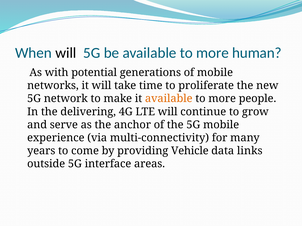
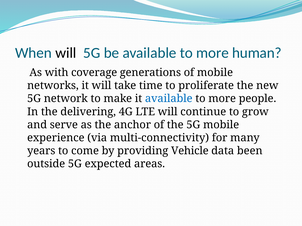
potential: potential -> coverage (94, 73)
available colour: orange -> blue (169, 99)
links: links -> been (250, 151)
interface: interface -> expected (108, 164)
